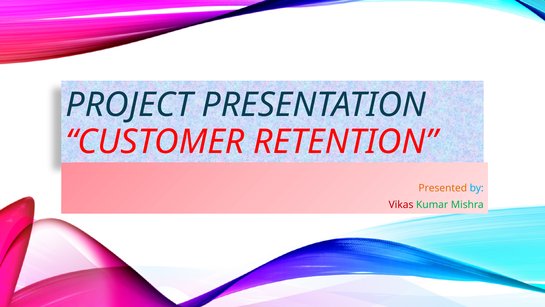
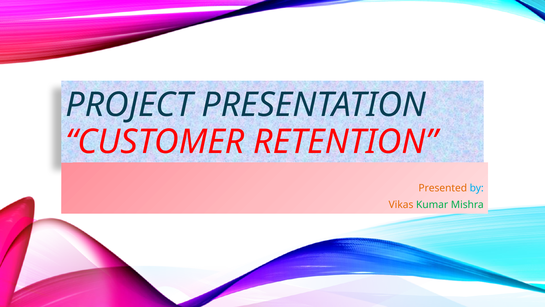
Vikas colour: red -> orange (401, 205)
